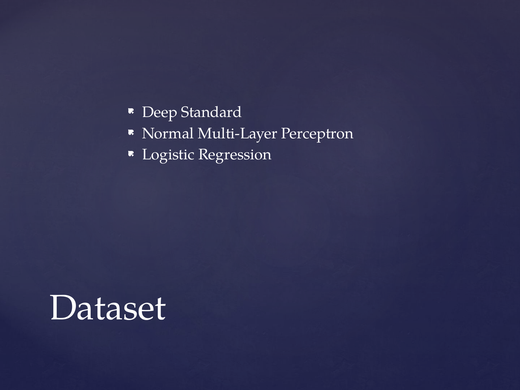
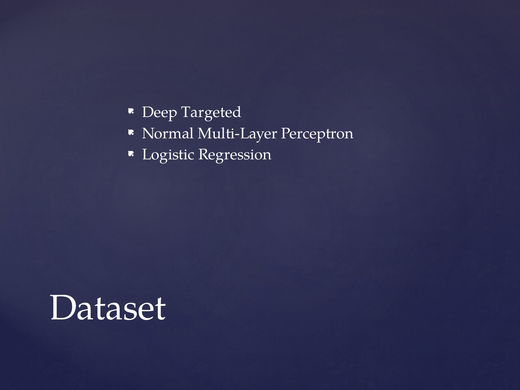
Standard: Standard -> Targeted (212, 112)
